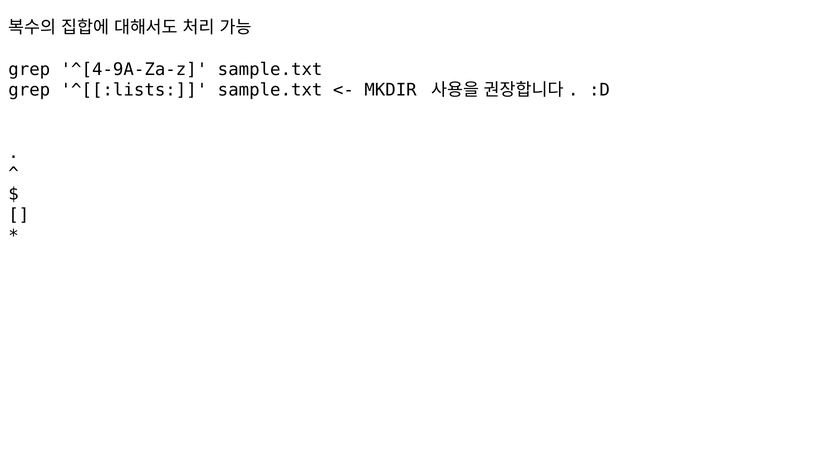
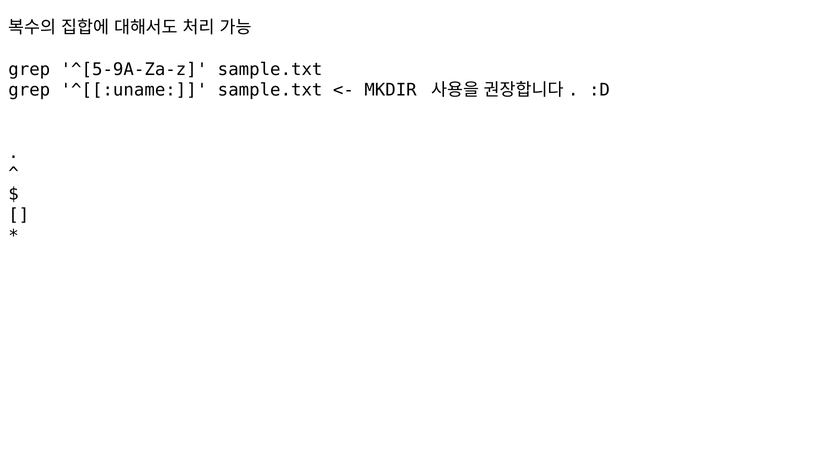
^[4-9A-Za-z: ^[4-9A-Za-z -> ^[5-9A-Za-z (134, 69)
^[[:lists: ^[[:lists -> ^[[:uname (134, 90)
